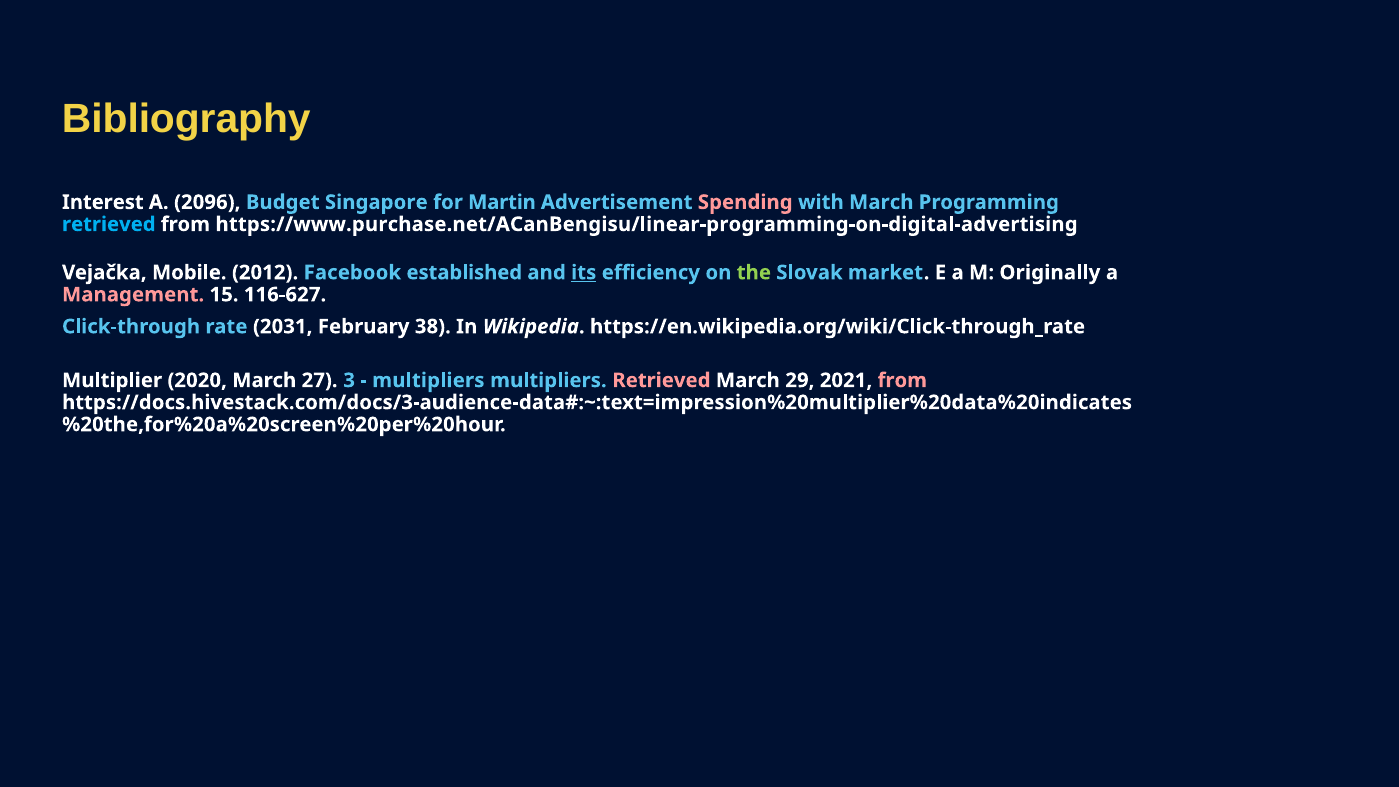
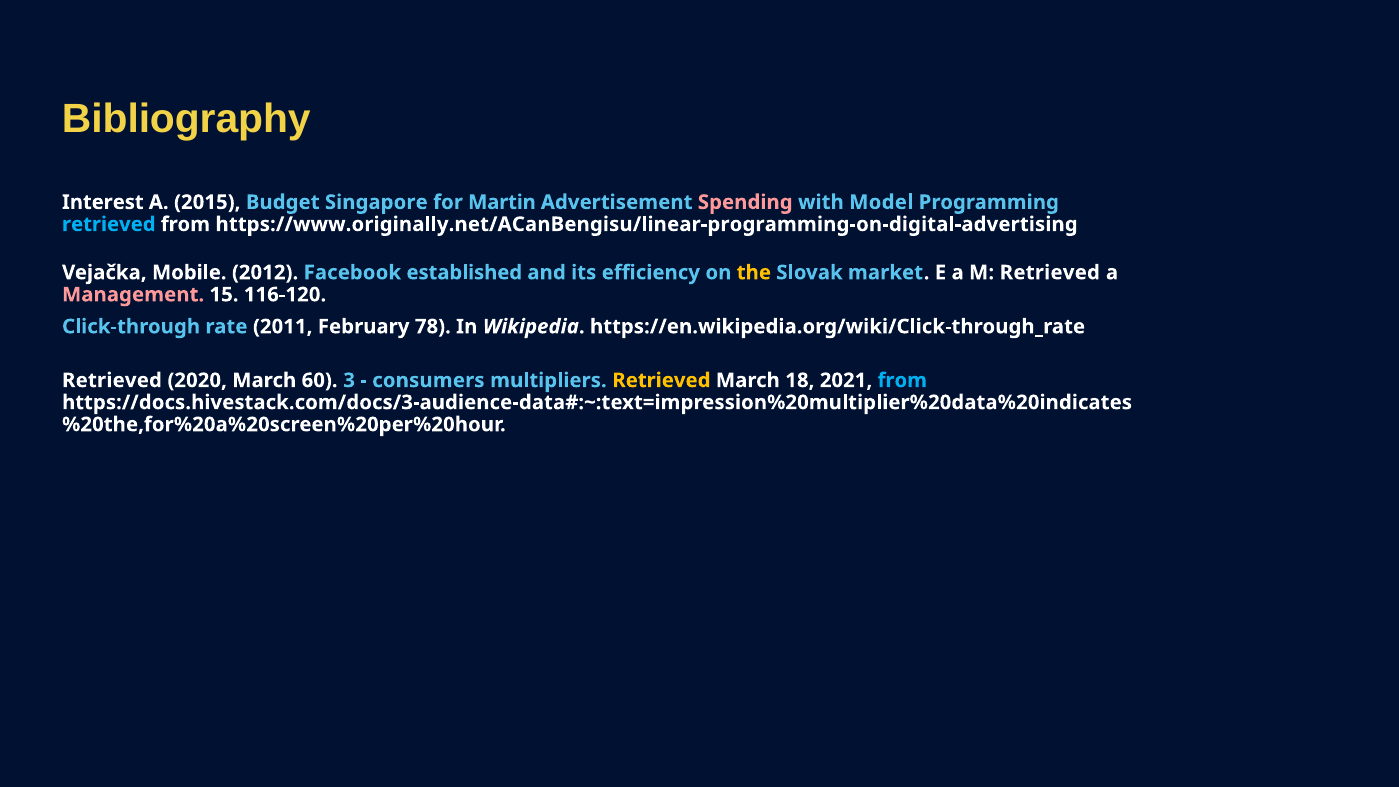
2096: 2096 -> 2015 (207, 202)
with March: March -> Model (881, 202)
https://www.purchase.net/ACanBengisu/linear-programming-on-digital-advertising: https://www.purchase.net/ACanBengisu/linear-programming-on-digital-advertising -> https://www.originally.net/ACanBengisu/linear-programming-on-digital-advertising (647, 224)
its underline: present -> none (584, 273)
the colour: light green -> yellow (754, 273)
M Originally: Originally -> Retrieved (1050, 273)
116-627: 116-627 -> 116-120 (285, 295)
2031: 2031 -> 2011 (283, 327)
38: 38 -> 78 (433, 327)
Multiplier: Multiplier -> Retrieved (112, 380)
27: 27 -> 60 (320, 380)
multipliers: multipliers -> consumers (428, 380)
Retrieved colour: pink -> yellow (661, 380)
29: 29 -> 18 (800, 380)
from colour: pink -> light blue (902, 380)
